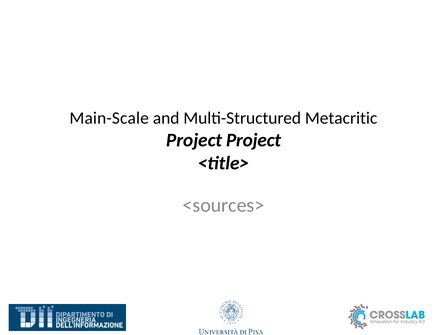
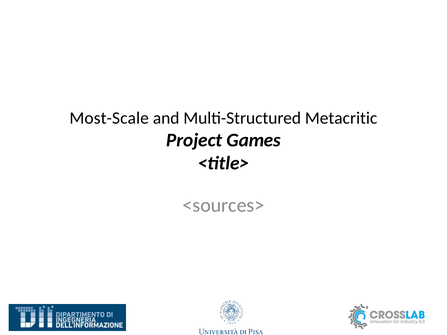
Main-Scale: Main-Scale -> Most-Scale (109, 118)
Project Project: Project -> Games (254, 140)
